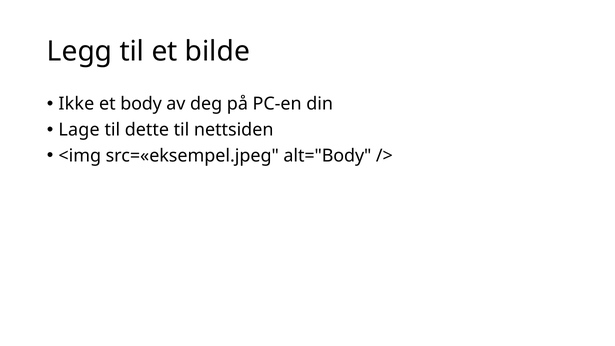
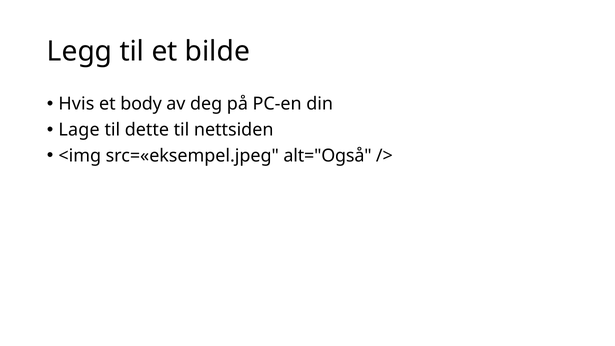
Ikke: Ikke -> Hvis (76, 104)
alt="Body: alt="Body -> alt="Også (328, 156)
